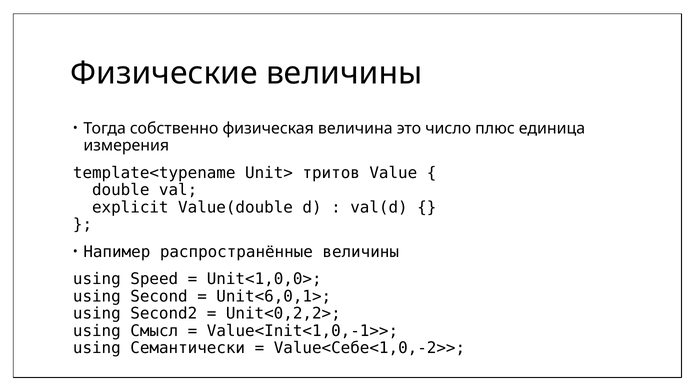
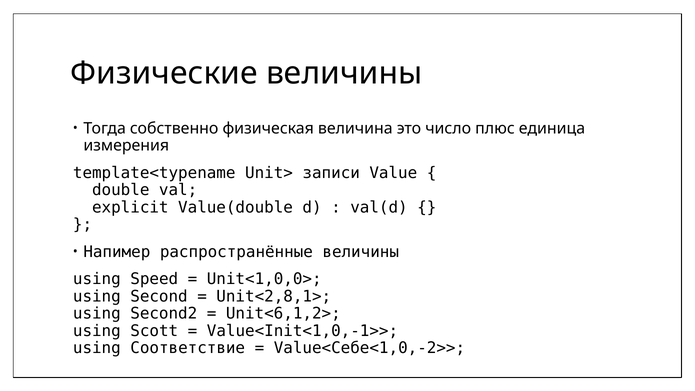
тритов: тритов -> записи (331, 173)
Unit<6,0,1>: Unit<6,0,1> -> Unit<2,8,1> (274, 296)
Unit<0,2,2>: Unit<0,2,2> -> Unit<6,1,2> (283, 314)
Смысл: Смысл -> Scott (154, 331)
Семантически: Семантически -> Соответствие (188, 348)
